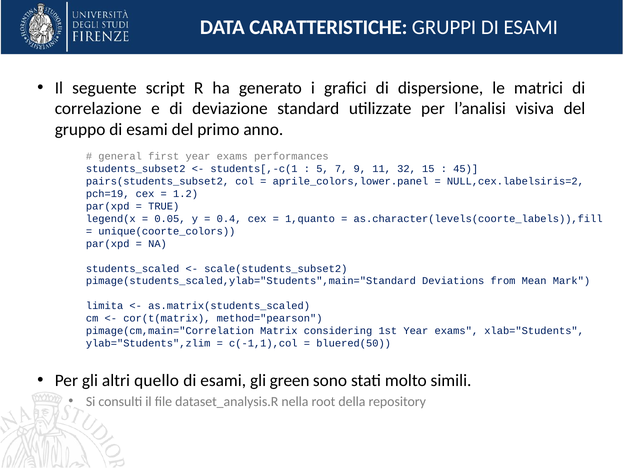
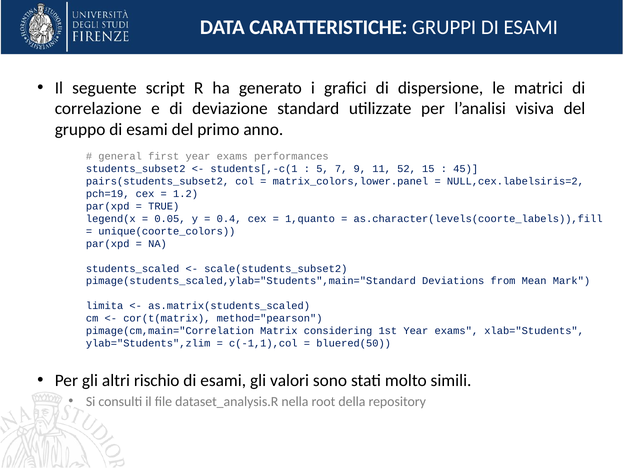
32: 32 -> 52 (407, 168)
aprile_colors,lower.panel: aprile_colors,lower.panel -> matrix_colors,lower.panel (350, 181)
quello: quello -> rischio (157, 380)
green: green -> valori (290, 380)
